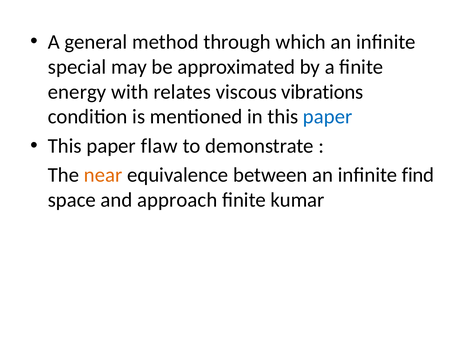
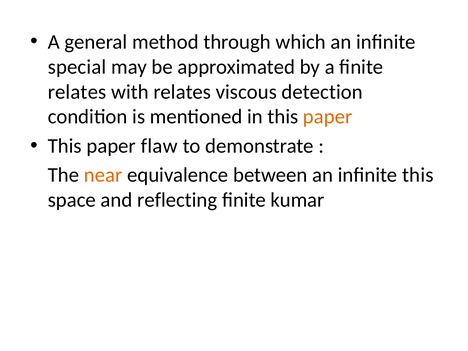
energy: energy -> relates (77, 92)
vibrations: vibrations -> detection (322, 92)
paper colour: blue -> orange (328, 117)
infinite find: find -> this (418, 175)
approach: approach -> reflecting (177, 200)
